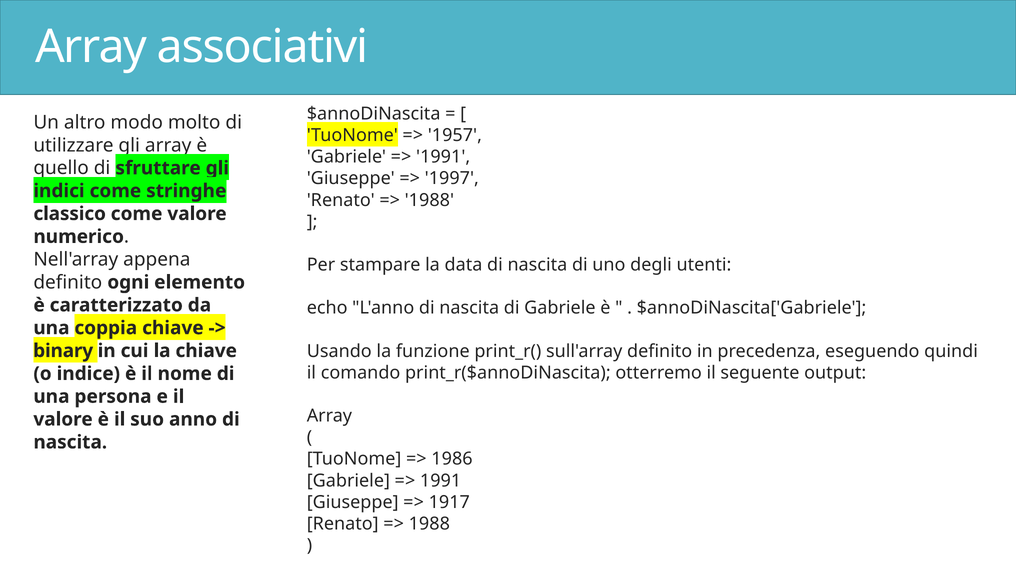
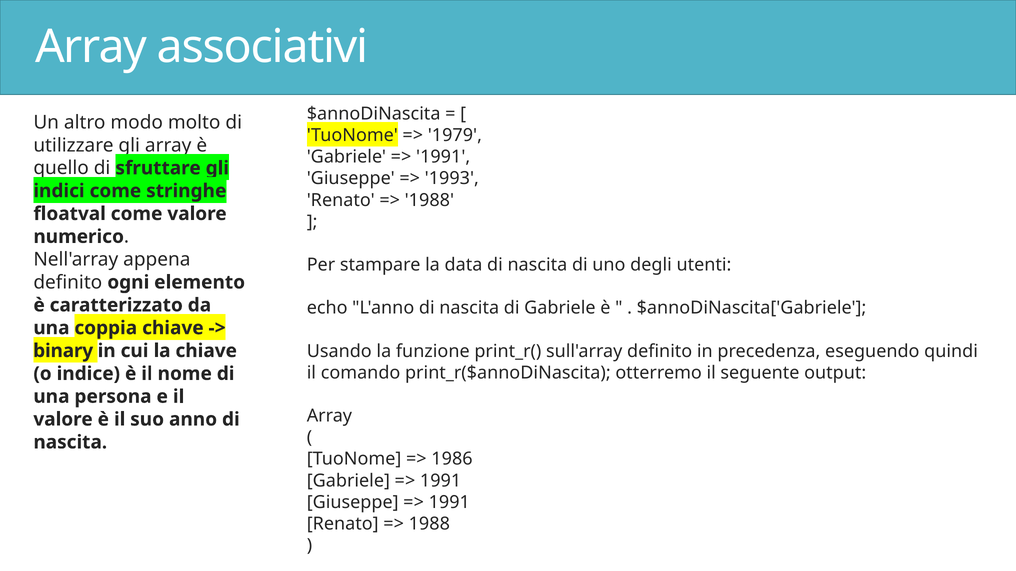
1957: 1957 -> 1979 (455, 135)
1997: 1997 -> 1993 (452, 179)
classico: classico -> floatval (70, 214)
1917: 1917 -> 1991 (449, 503)
